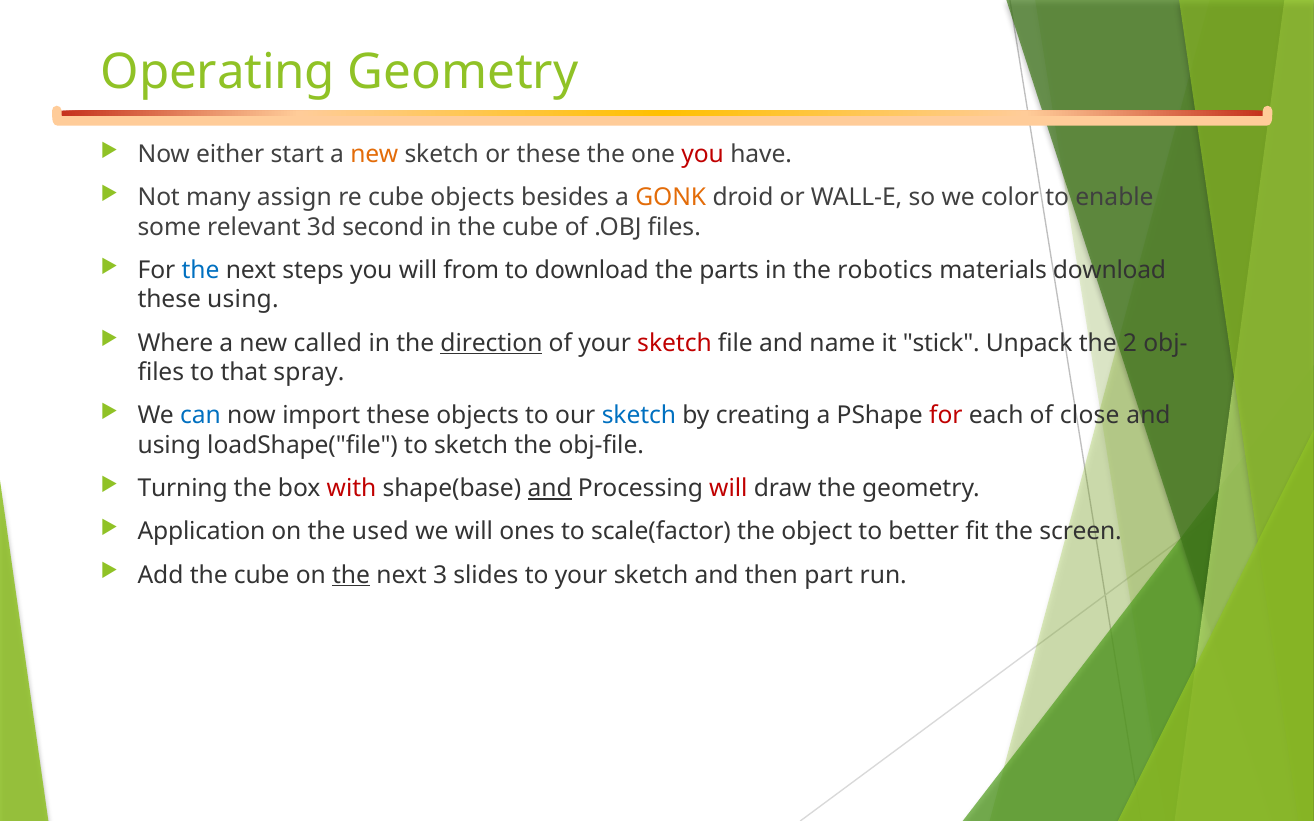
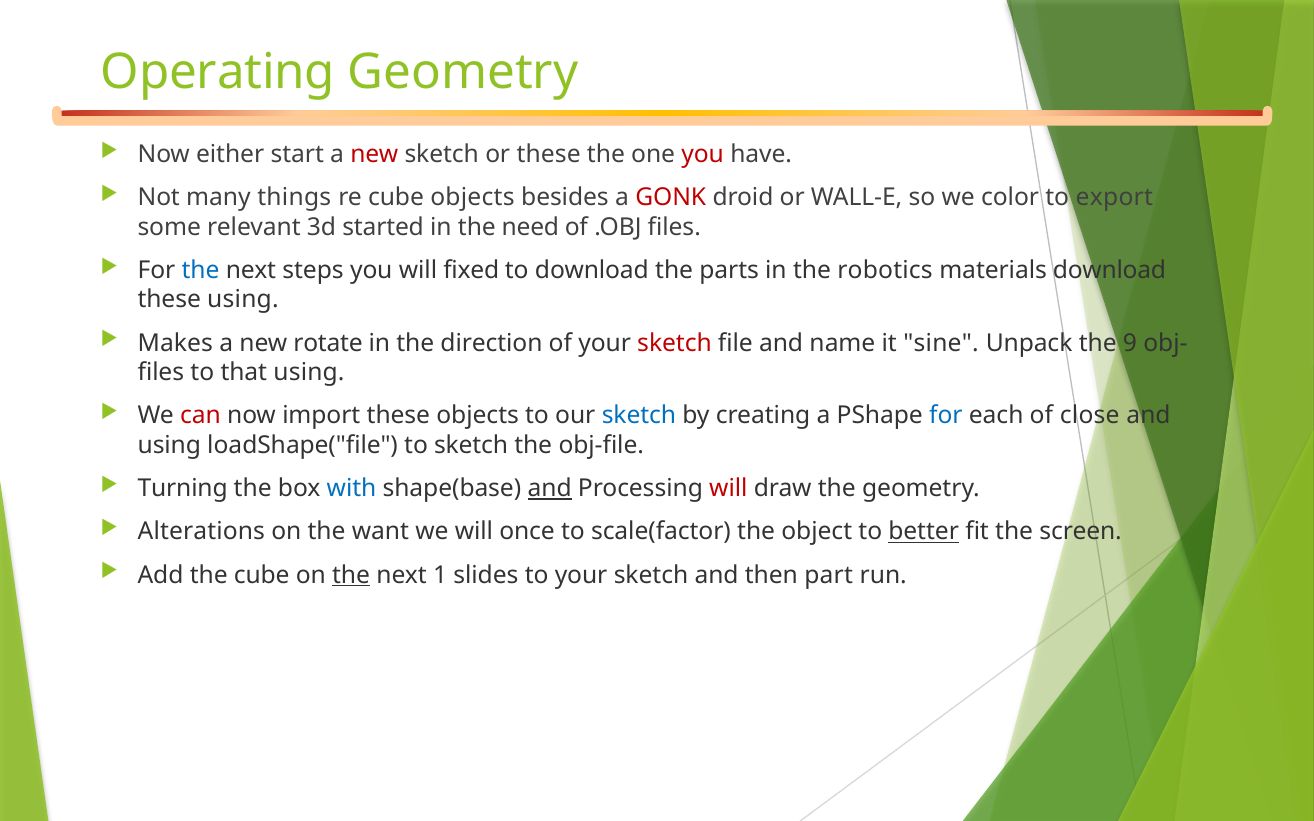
new colour: orange -> red (374, 154)
assign: assign -> things (294, 198)
GONK colour: orange -> red (671, 198)
enable: enable -> export (1114, 198)
second: second -> started (383, 227)
in the cube: cube -> need (530, 227)
from: from -> fixed (471, 270)
Where: Where -> Makes (175, 343)
called: called -> rotate (328, 343)
direction underline: present -> none (491, 343)
stick: stick -> sine (941, 343)
2: 2 -> 9 (1130, 343)
that spray: spray -> using (309, 373)
can colour: blue -> red (200, 416)
for colour: red -> blue (946, 416)
with colour: red -> blue (352, 489)
Application: Application -> Alterations (201, 532)
used: used -> want (380, 532)
ones: ones -> once (527, 532)
better underline: none -> present (924, 532)
3: 3 -> 1 (440, 575)
